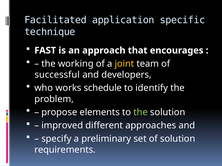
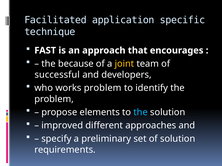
working: working -> because (76, 64)
works schedule: schedule -> problem (103, 88)
the colour: light green -> light blue (141, 113)
